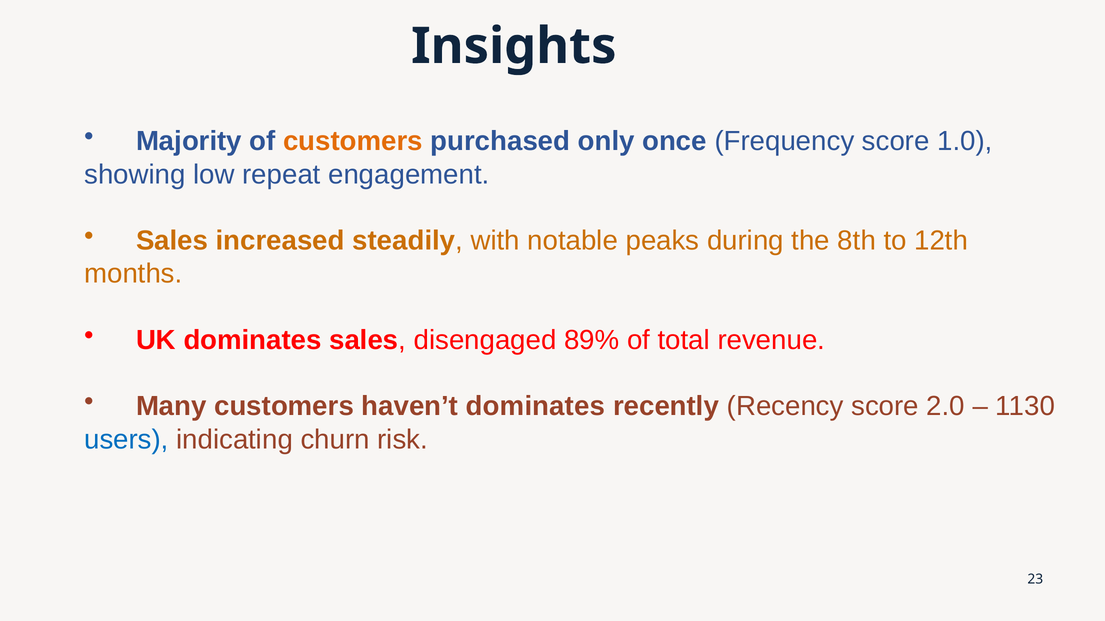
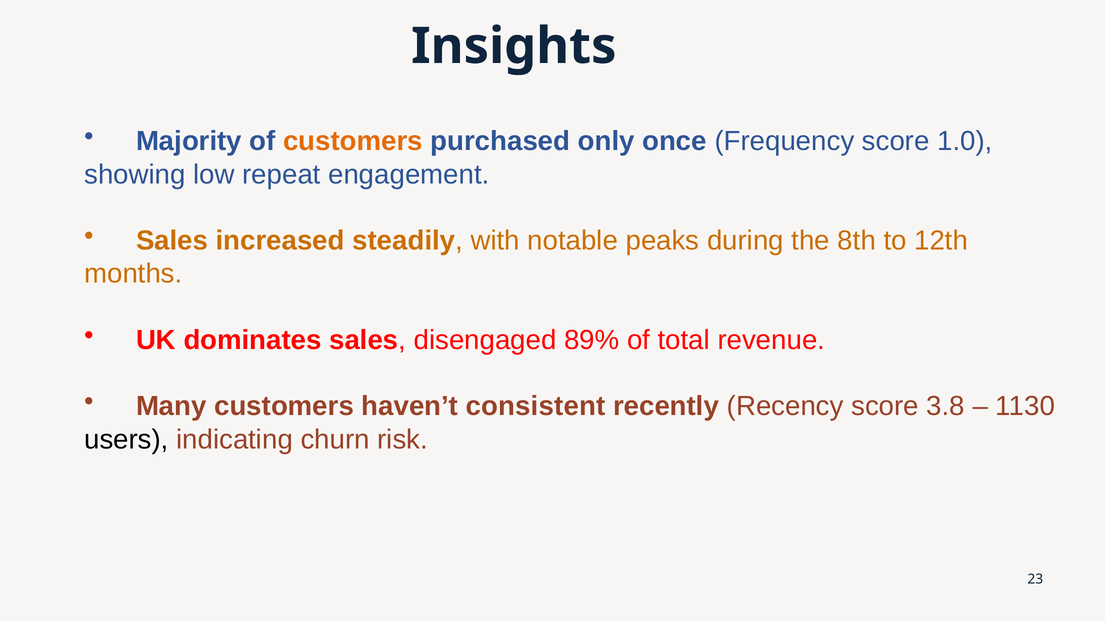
haven’t dominates: dominates -> consistent (536, 407)
2.0: 2.0 -> 3.8 (946, 407)
users colour: blue -> black (126, 440)
